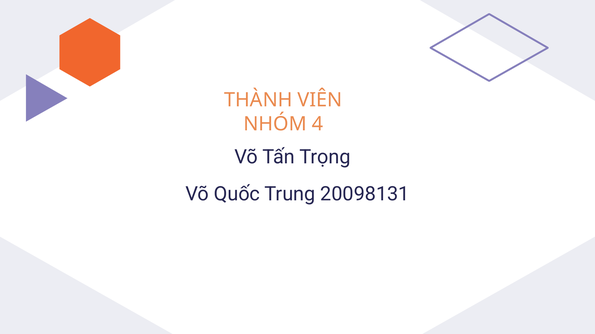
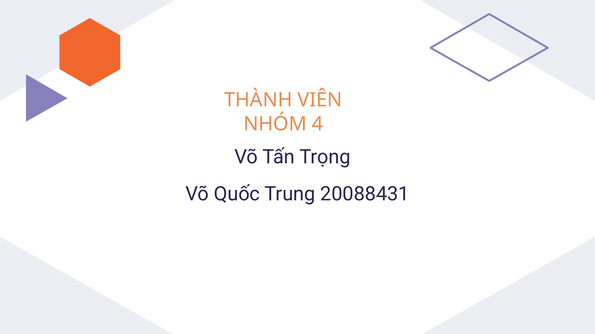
20098131: 20098131 -> 20088431 (365, 194)
